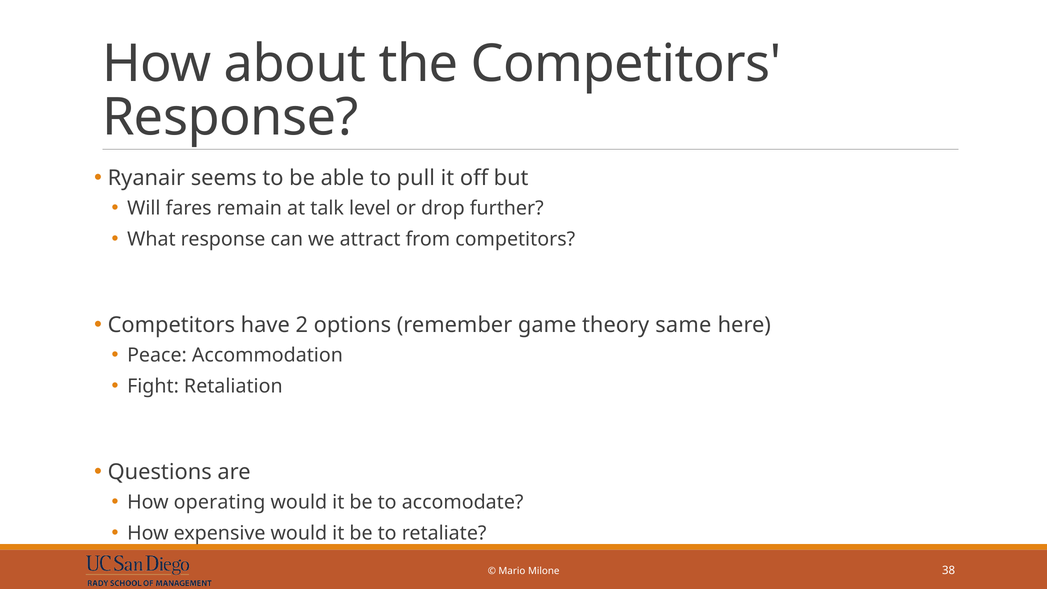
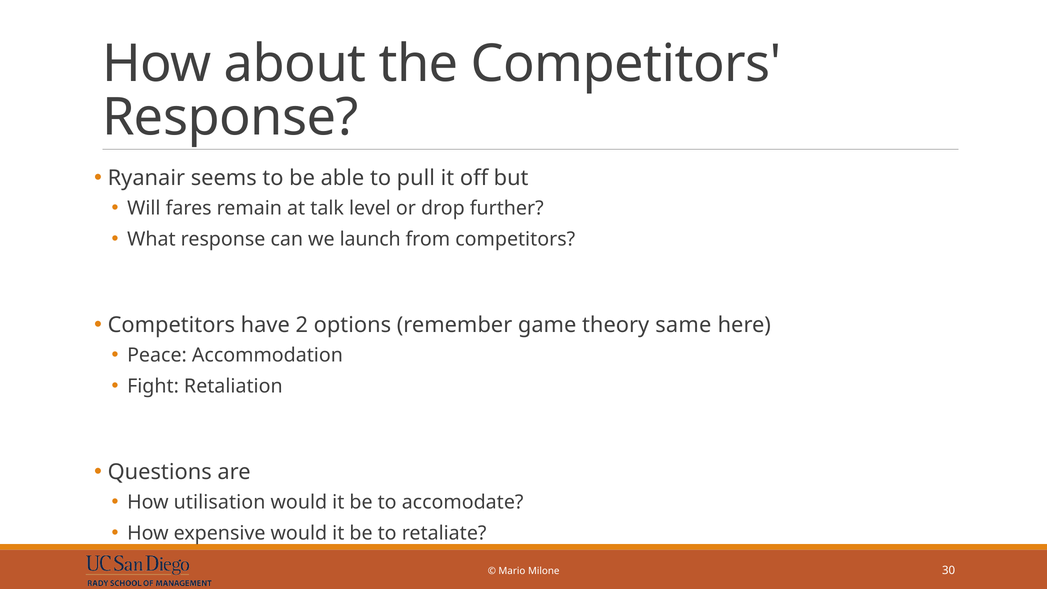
attract: attract -> launch (370, 239)
operating: operating -> utilisation (220, 502)
38: 38 -> 30 (949, 570)
